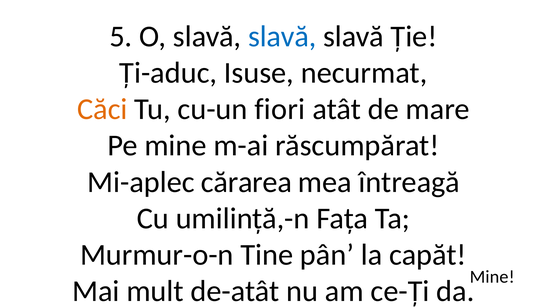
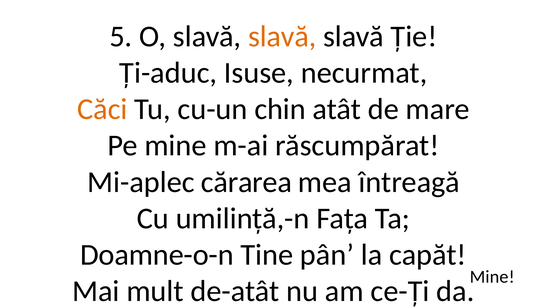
slavă colour: blue -> orange (282, 37)
fiori: fiori -> chin (280, 109)
Murmur-o-n: Murmur-o-n -> Doamne-o-n (157, 255)
